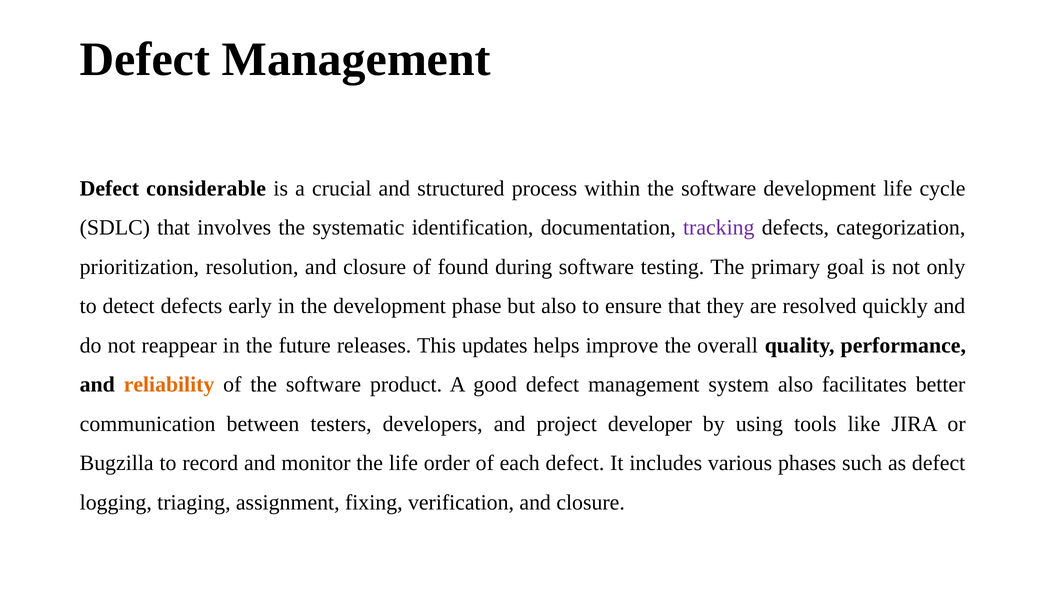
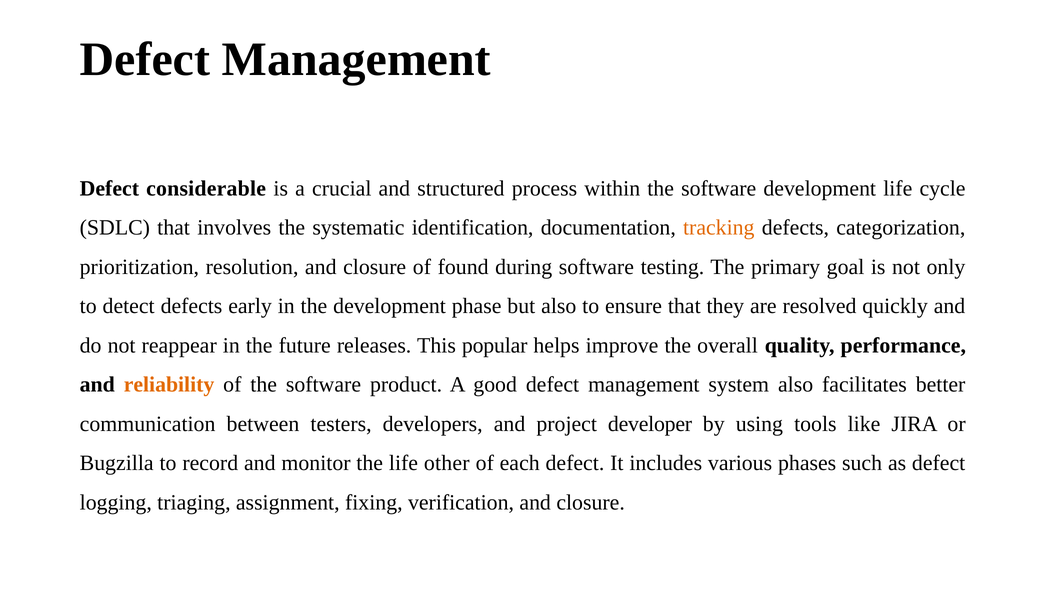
tracking colour: purple -> orange (719, 227)
updates: updates -> popular (495, 345)
order: order -> other (447, 463)
